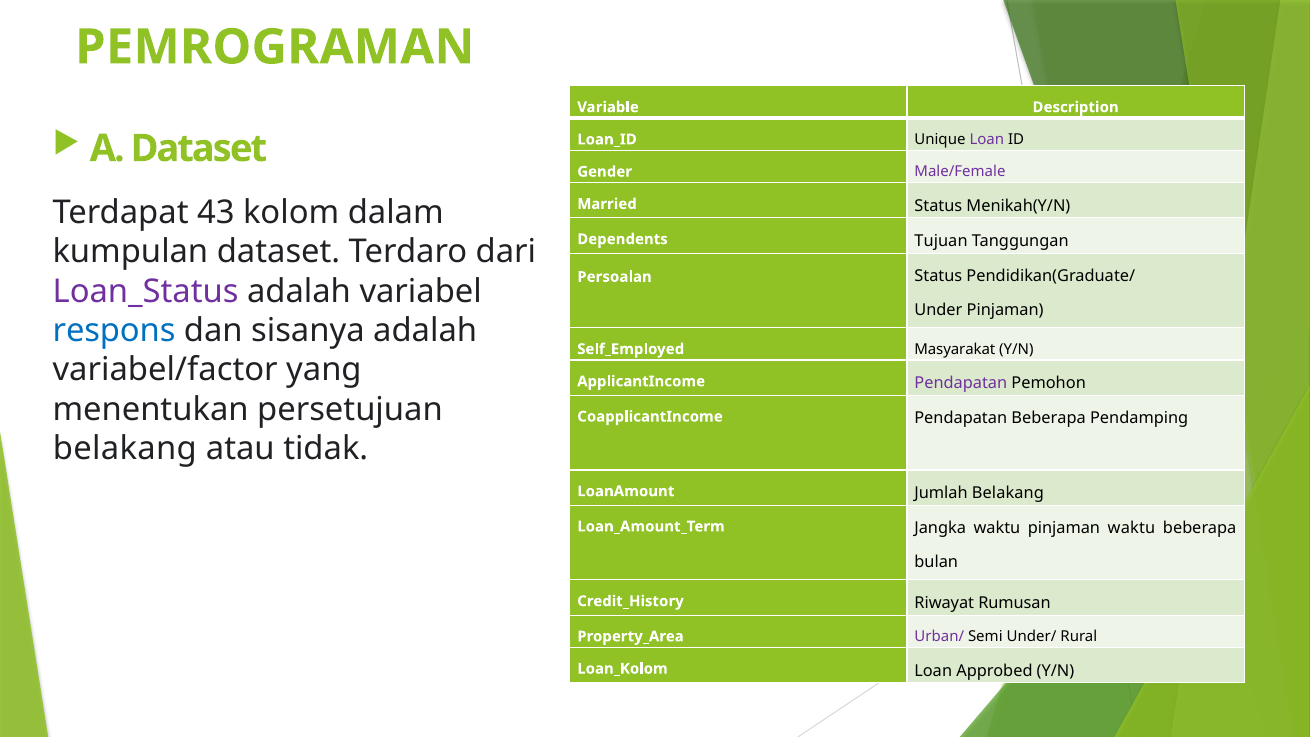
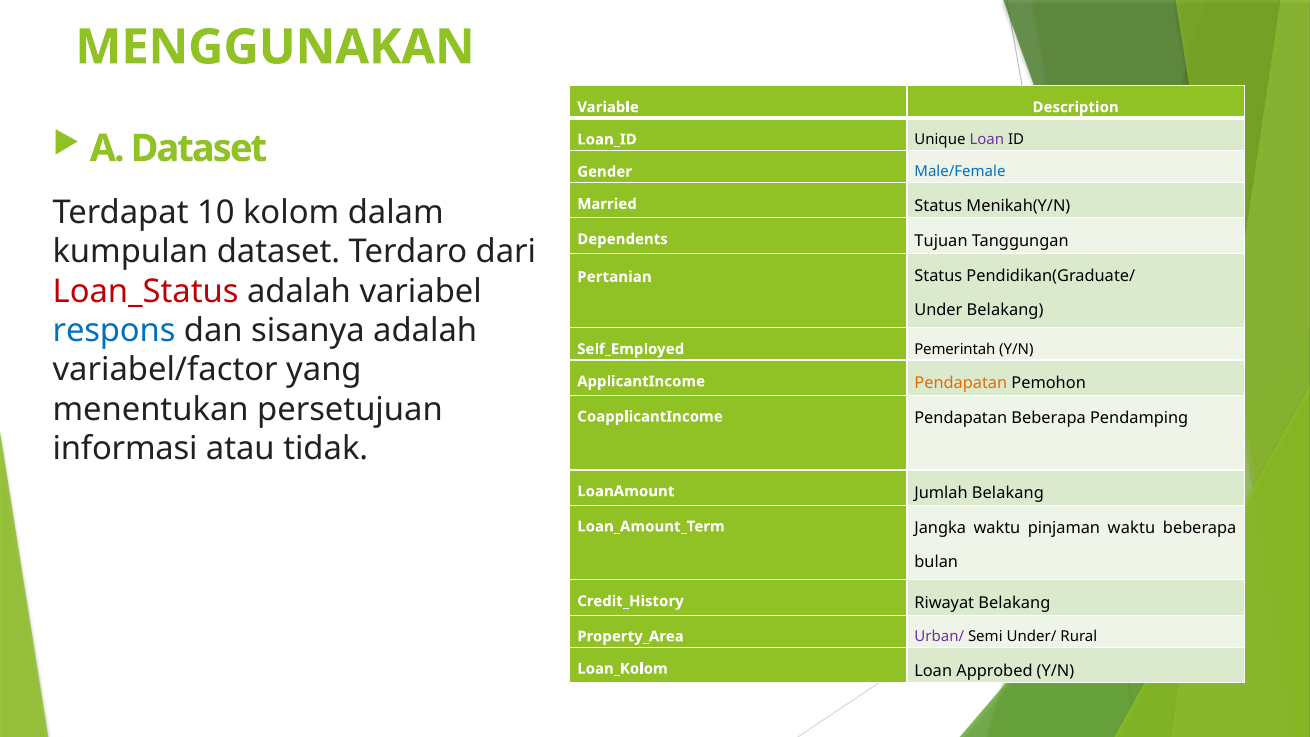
PEMROGRAMAN: PEMROGRAMAN -> MENGGUNAKAN (275, 47)
Male/Female colour: purple -> blue (960, 172)
43: 43 -> 10 (216, 213)
Persoalan: Persoalan -> Pertanian (614, 277)
Loan_Status colour: purple -> red (146, 291)
Under Pinjaman: Pinjaman -> Belakang (1005, 310)
Masyarakat: Masyarakat -> Pemerintah (955, 349)
Pendapatan colour: purple -> orange (961, 383)
belakang: belakang -> informasi (125, 448)
Riwayat Rumusan: Rumusan -> Belakang (1014, 603)
